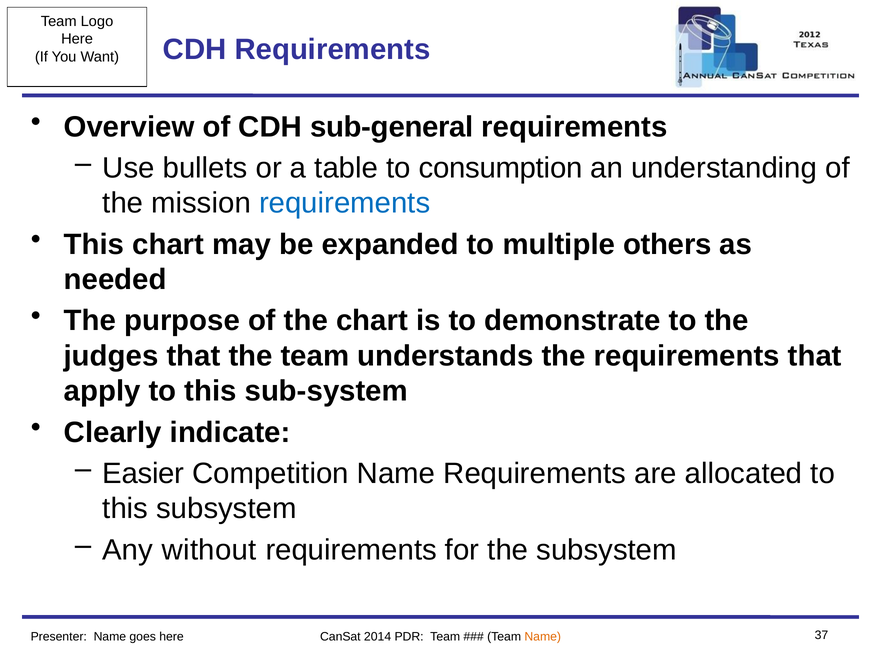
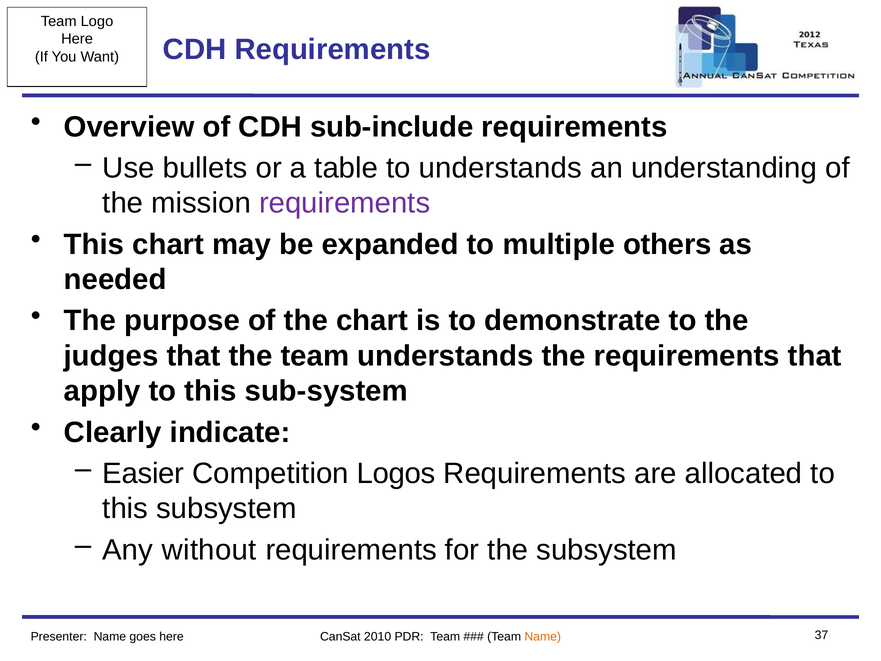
sub-general: sub-general -> sub-include (392, 127)
to consumption: consumption -> understands (500, 168)
requirements colour: blue -> purple (345, 203)
Competition Name: Name -> Logos (396, 473)
2014: 2014 -> 2010 (378, 637)
